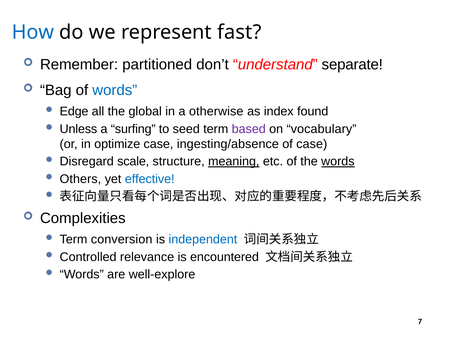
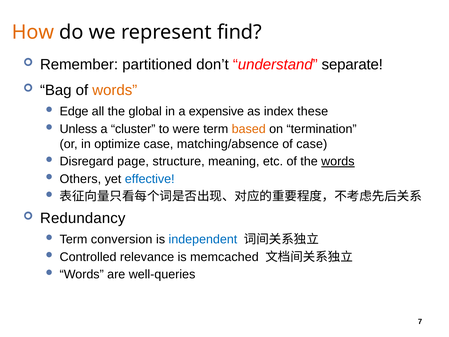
How colour: blue -> orange (33, 32)
fast: fast -> find (239, 32)
words colour: blue -> orange (115, 90)
otherwise: otherwise -> expensive (216, 111)
found: found -> these (313, 111)
surfing: surfing -> cluster (133, 129)
seed: seed -> were (186, 129)
based colour: purple -> orange (249, 129)
vocabulary: vocabulary -> termination (322, 129)
ingesting/absence: ingesting/absence -> matching/absence (228, 144)
scale: scale -> page (133, 161)
meaning underline: present -> none (234, 161)
Complexities: Complexities -> Redundancy (83, 218)
encountered: encountered -> memcached (224, 257)
well-explore: well-explore -> well-queries (162, 274)
